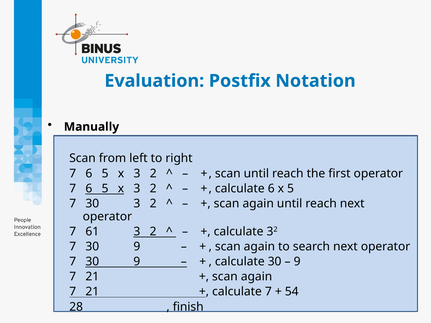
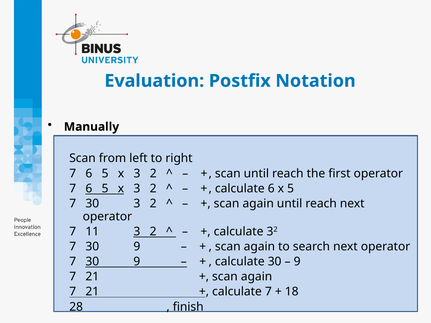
61: 61 -> 11 (92, 232)
54: 54 -> 18 (292, 292)
